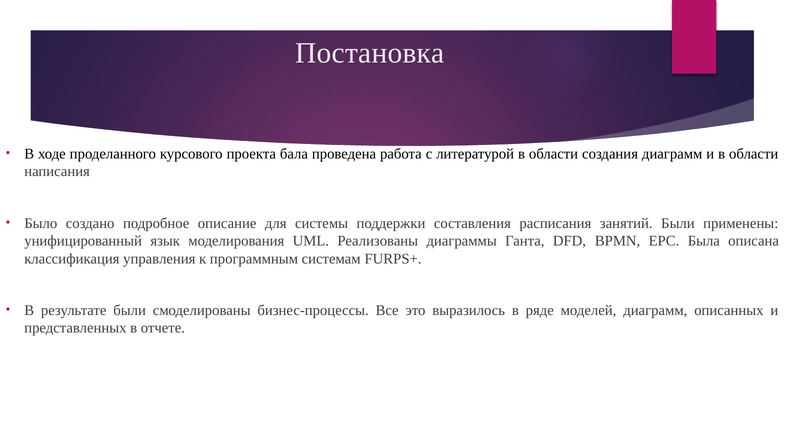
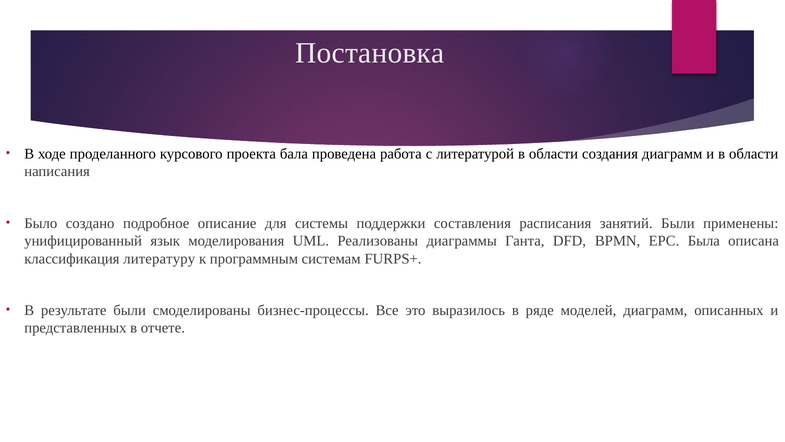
управления: управления -> литературу (159, 258)
